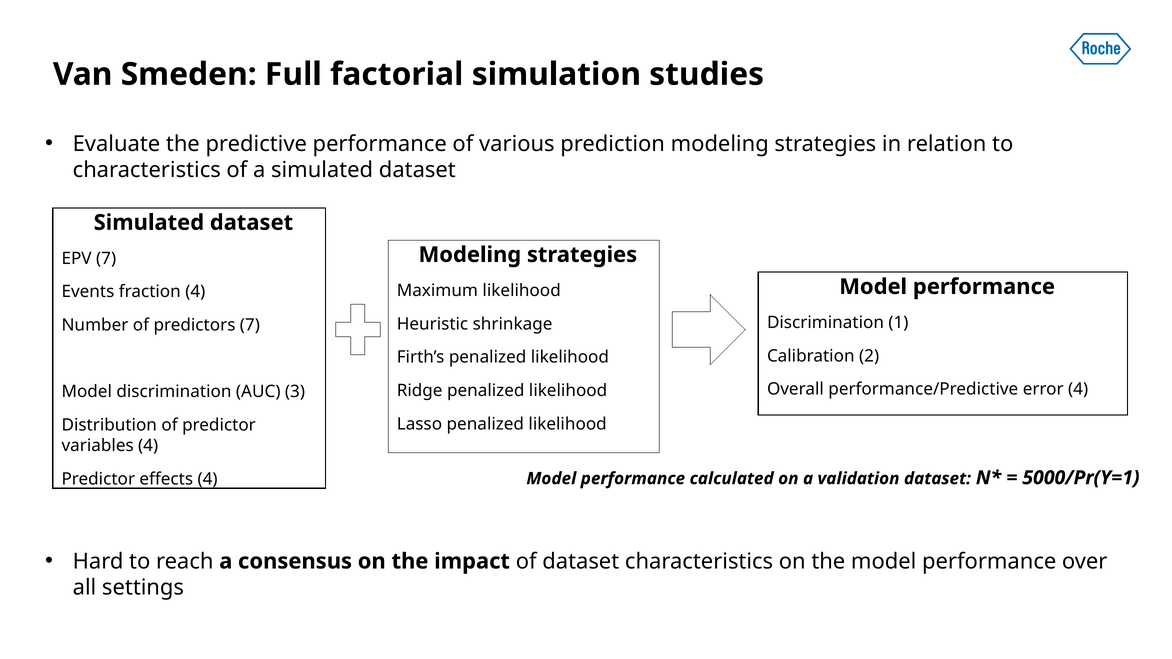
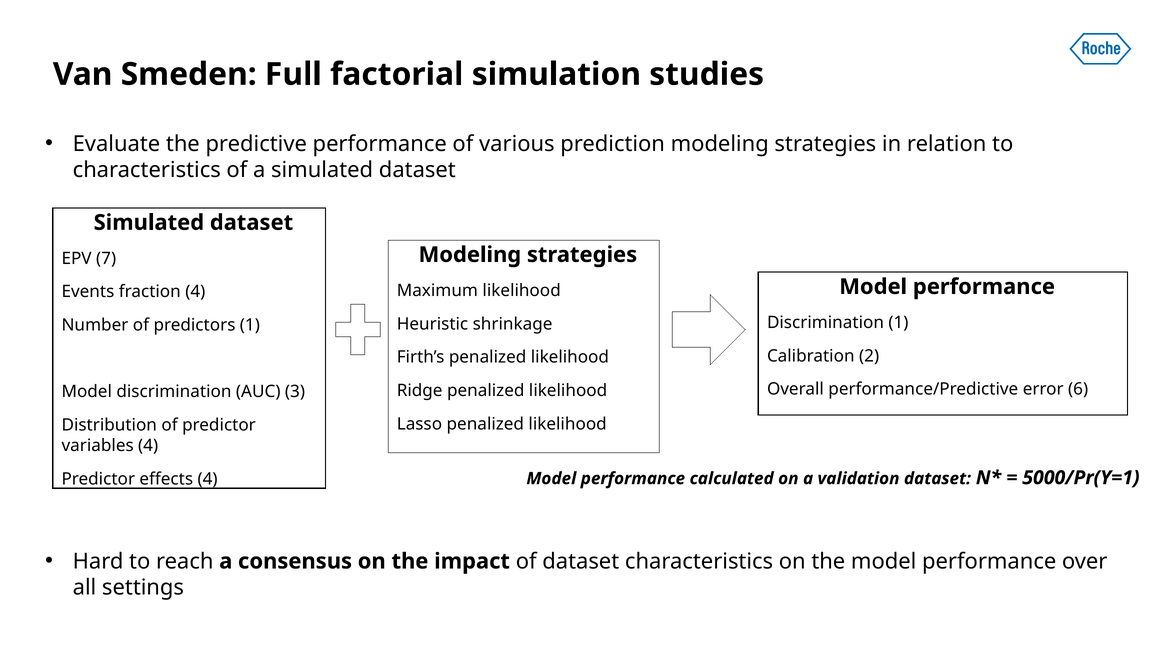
predictors 7: 7 -> 1 (250, 325)
error 4: 4 -> 6 (1078, 389)
